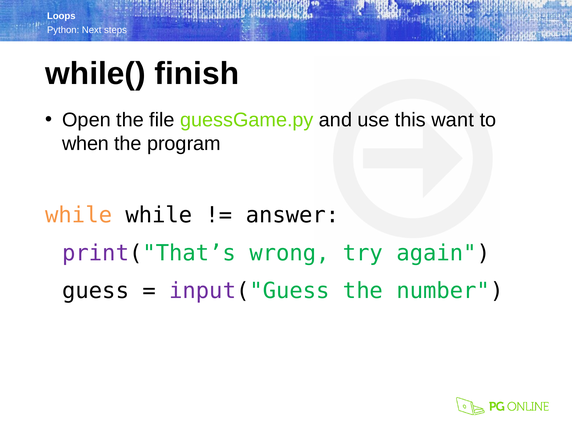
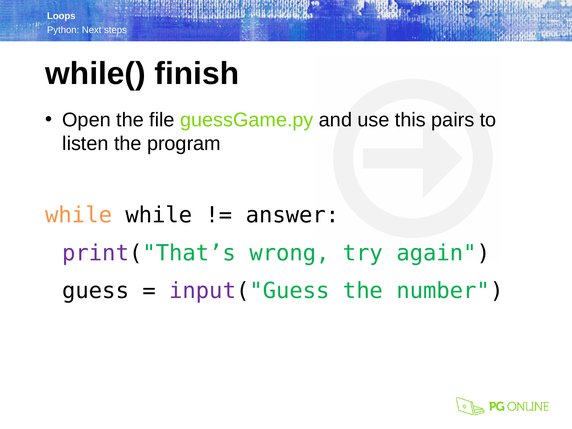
want: want -> pairs (453, 120)
when: when -> listen (85, 144)
